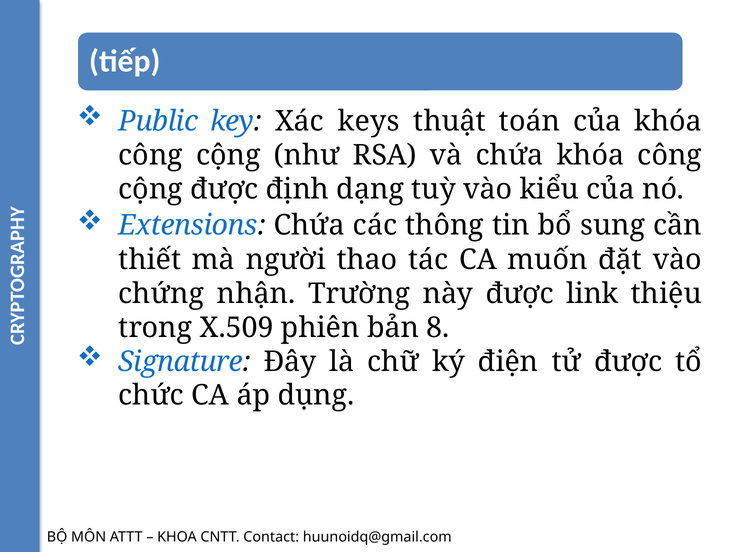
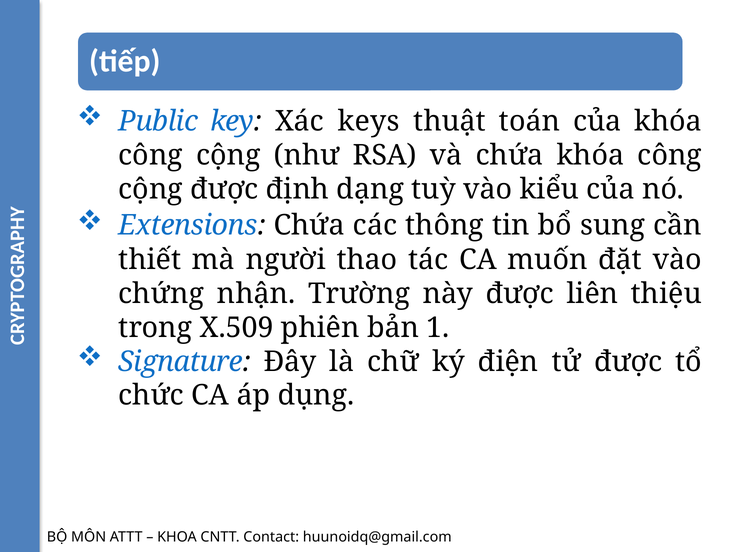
link: link -> liên (592, 294)
8: 8 -> 1 (438, 328)
